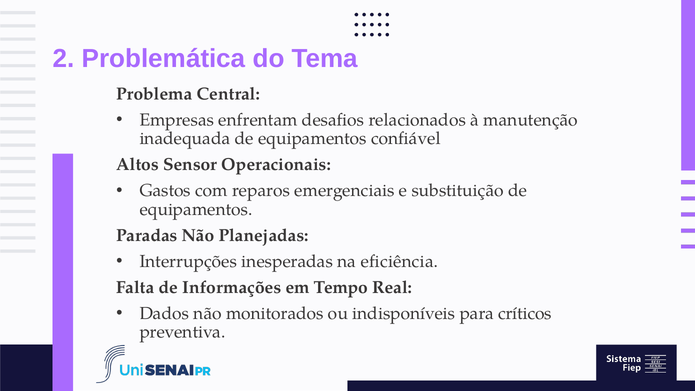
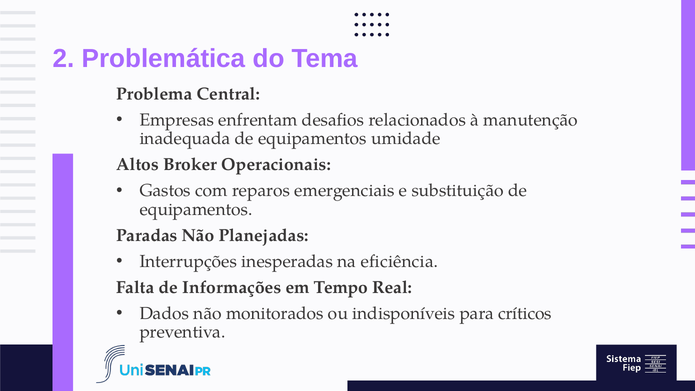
confiável: confiável -> umidade (406, 139)
Sensor: Sensor -> Broker (190, 165)
